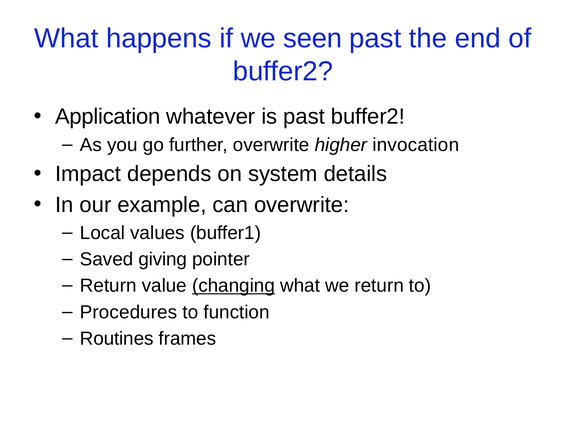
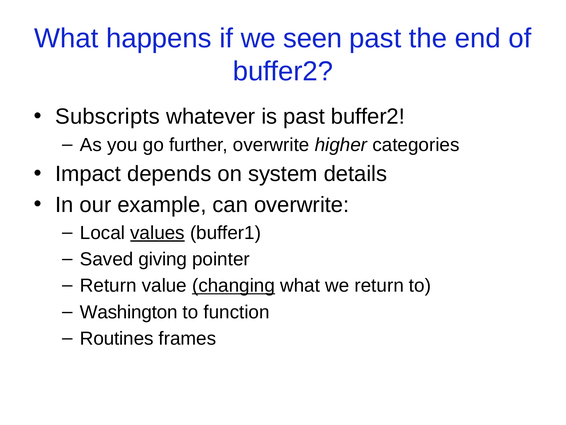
Application: Application -> Subscripts (108, 117)
invocation: invocation -> categories (416, 145)
values underline: none -> present (157, 233)
Procedures: Procedures -> Washington (129, 312)
